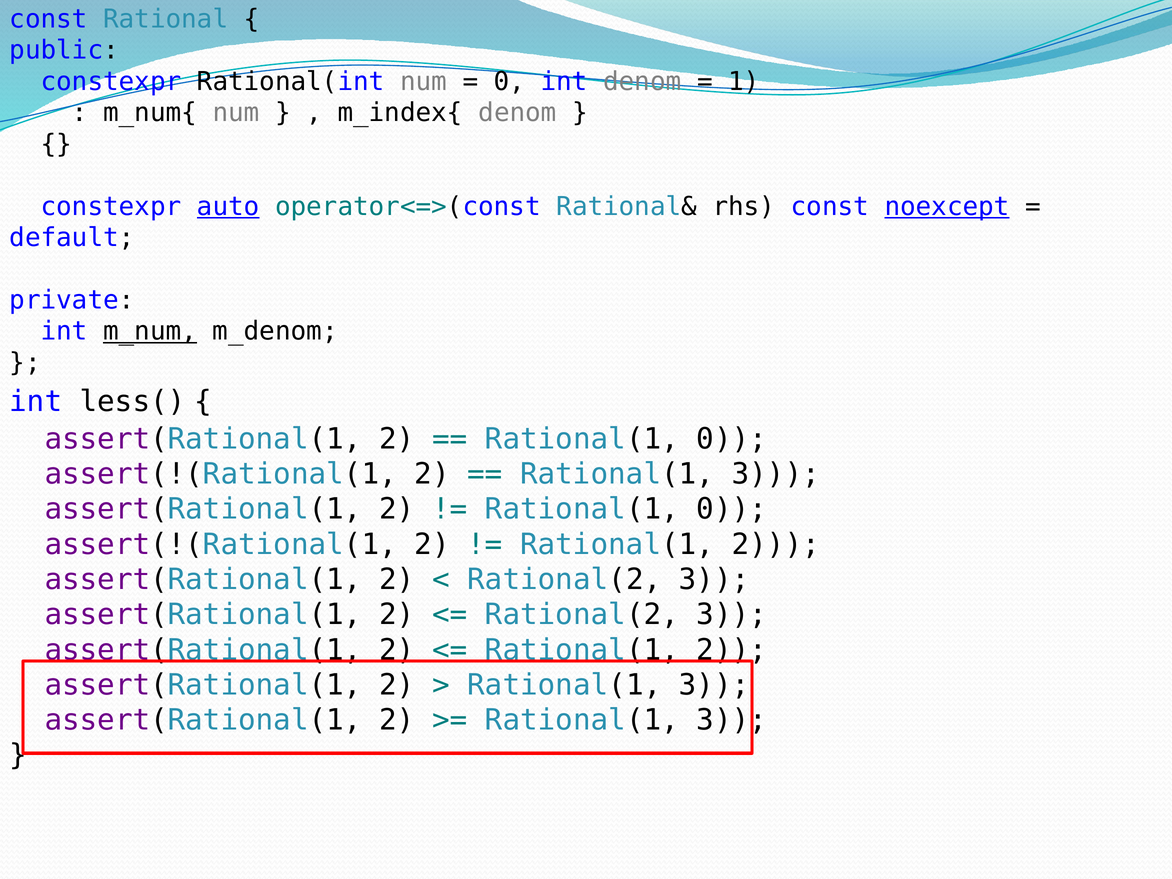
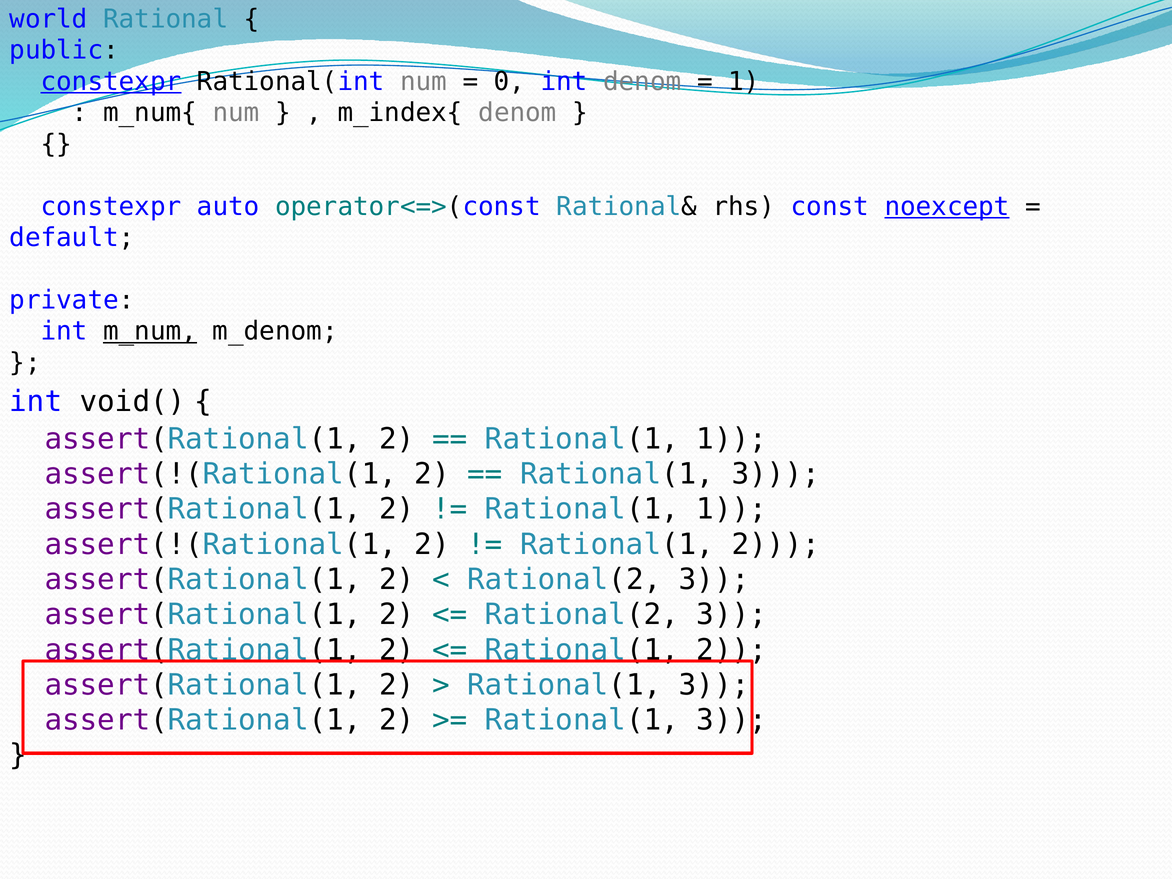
const: const -> world (49, 19)
constexpr underline: none -> present (111, 81)
auto underline: present -> none (228, 206)
less(: less( -> void( (133, 402)
0: 0 -> 1 (732, 439)
0: 0 -> 1 (732, 509)
